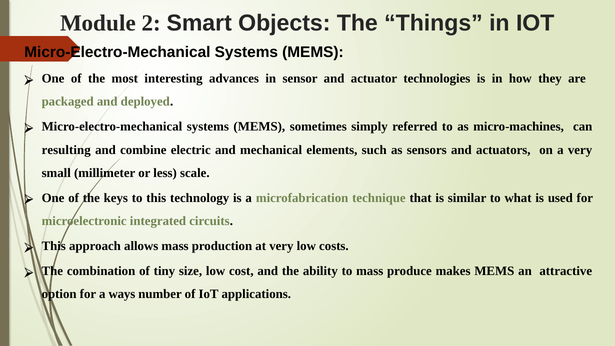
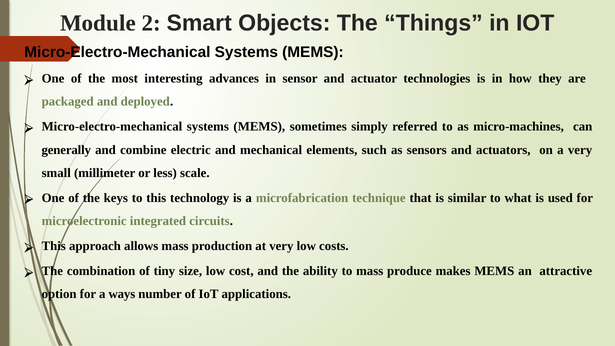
resulting: resulting -> generally (66, 150)
